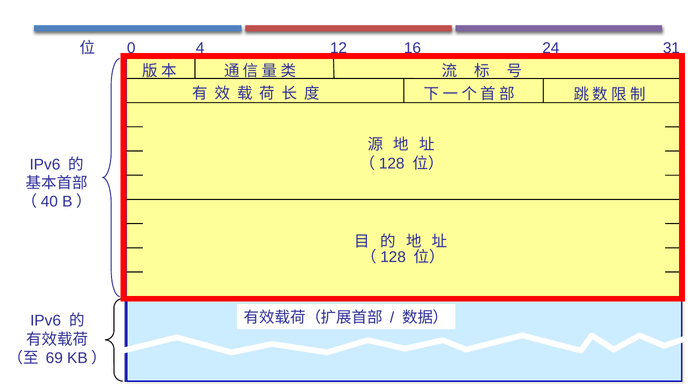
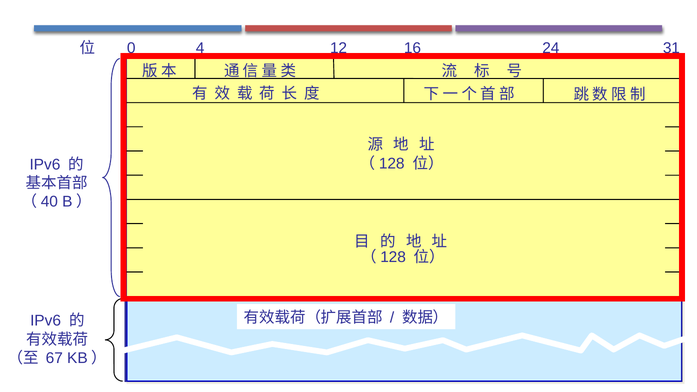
69: 69 -> 67 (54, 358)
